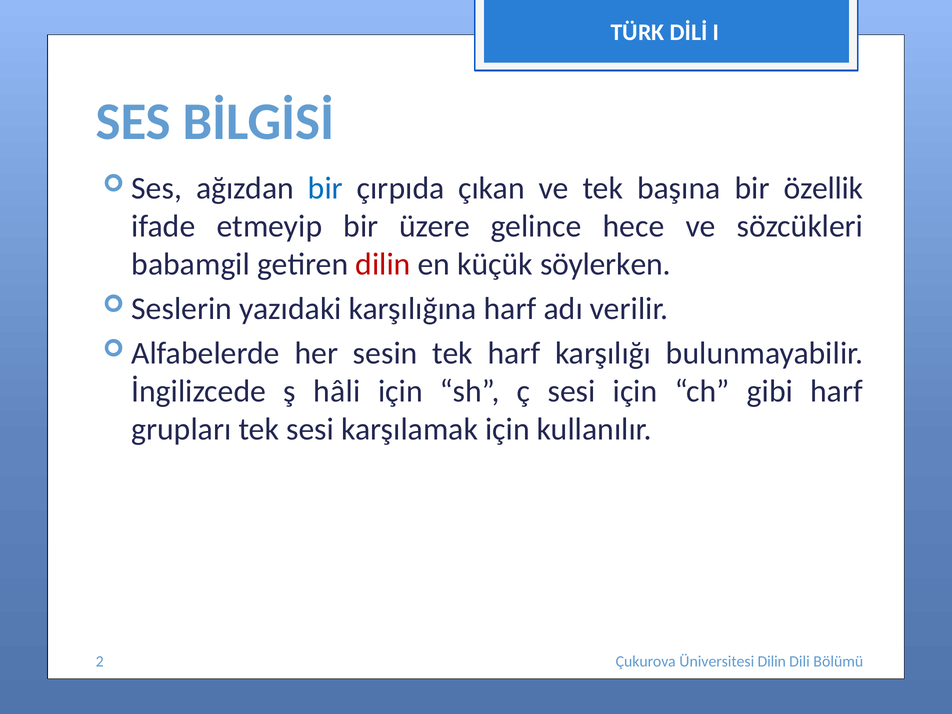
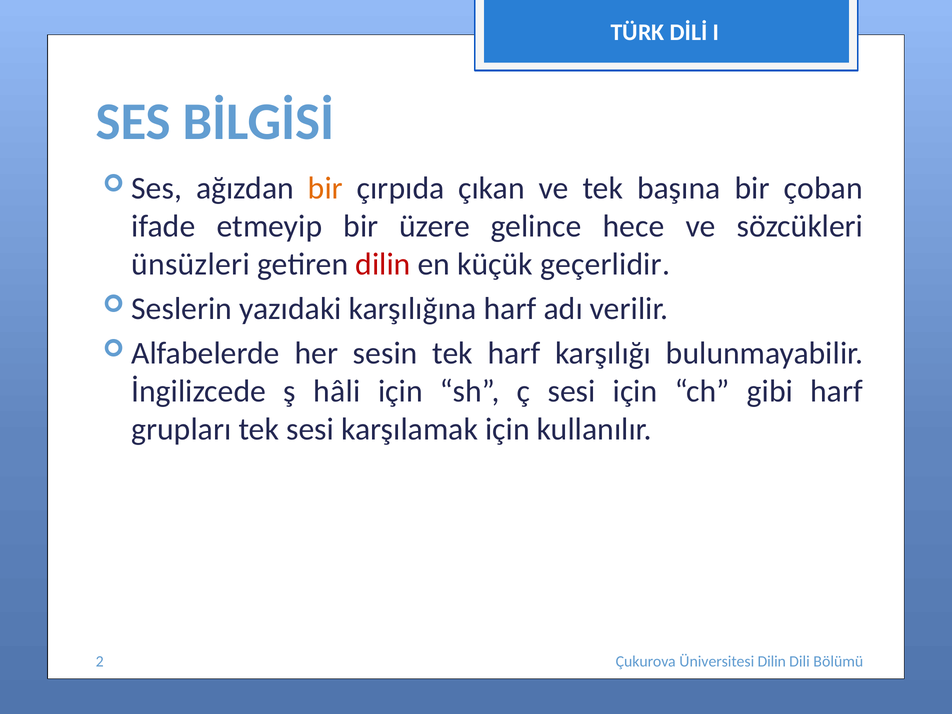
bir colour: blue -> orange (325, 188)
özellik: özellik -> çoban (823, 188)
babamgil: babamgil -> ünsüzleri (191, 264)
söylerken: söylerken -> geçerlidir (605, 264)
